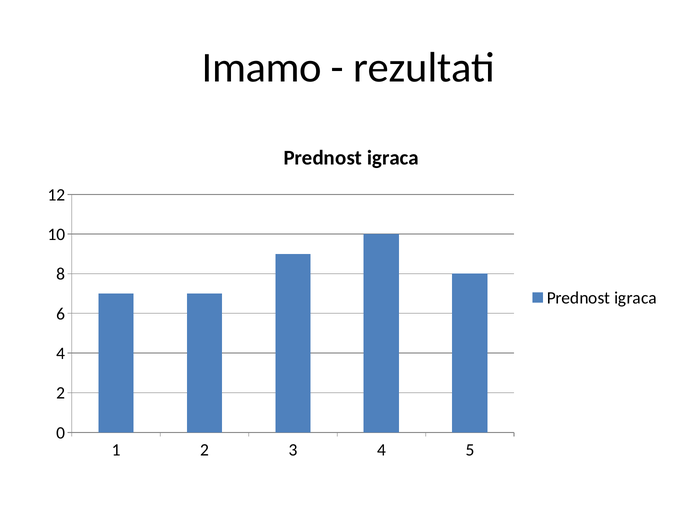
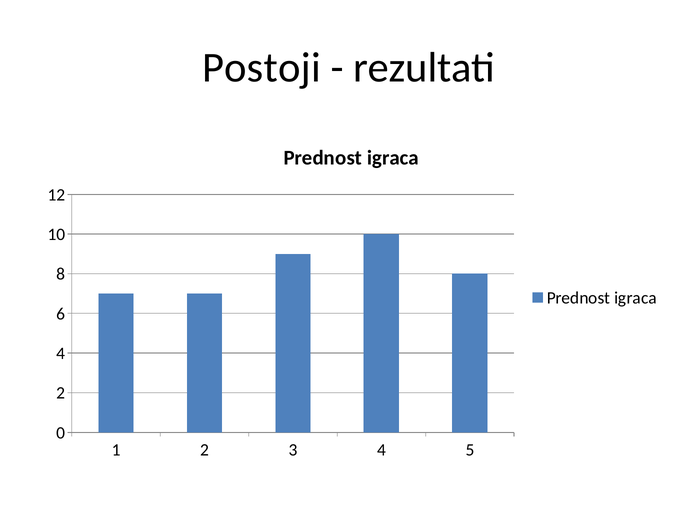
Imamo: Imamo -> Postoji (261, 67)
